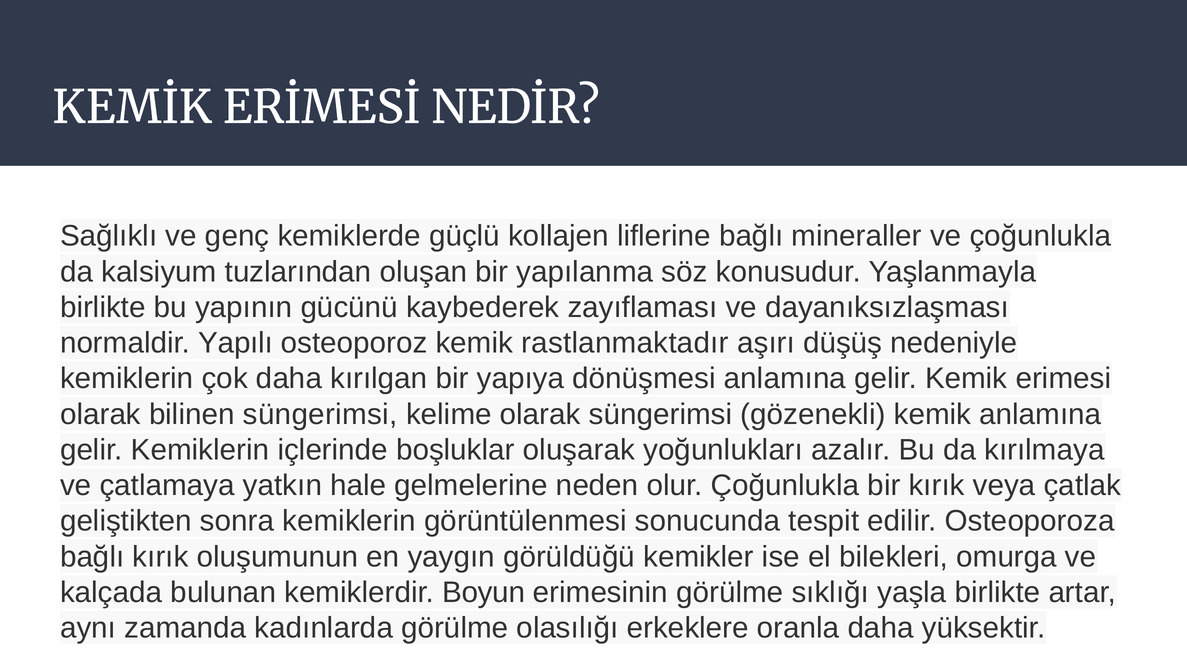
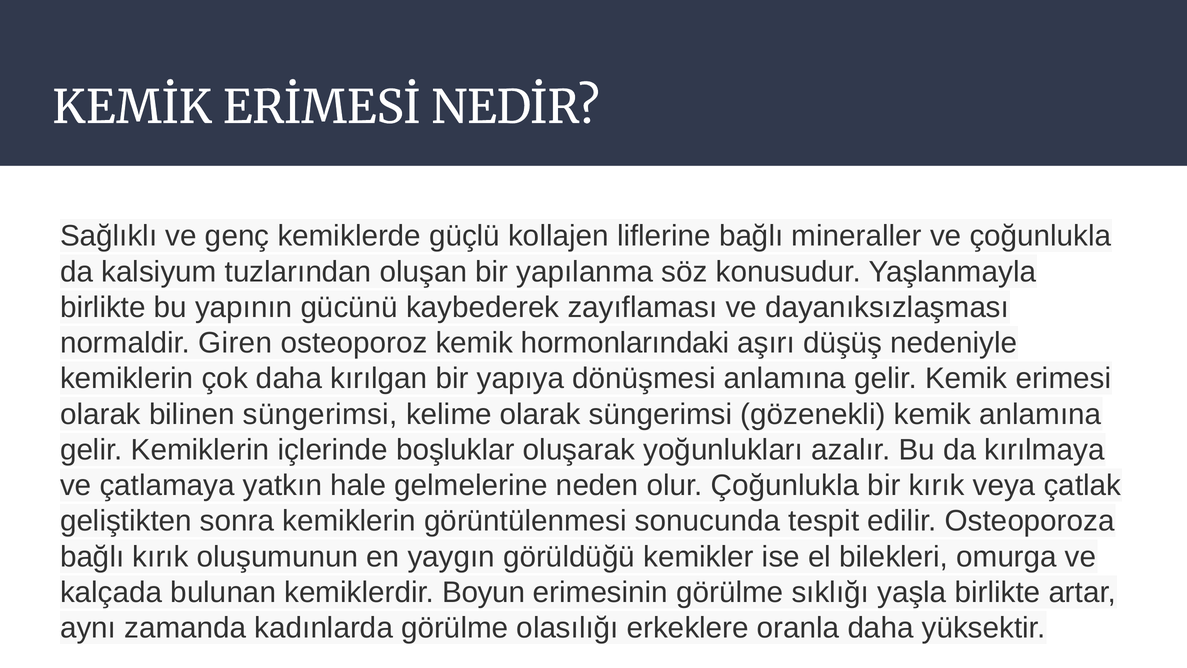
Yapılı: Yapılı -> Giren (235, 343)
rastlanmaktadır: rastlanmaktadır -> hormonlarındaki (625, 343)
